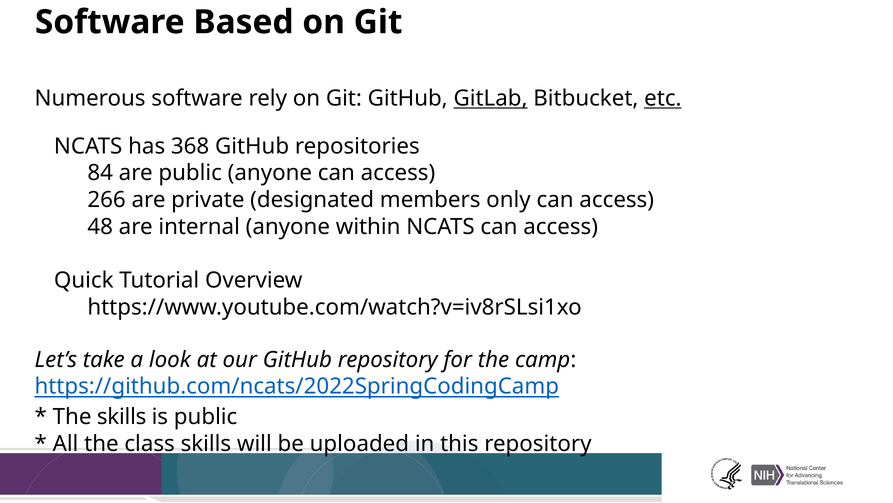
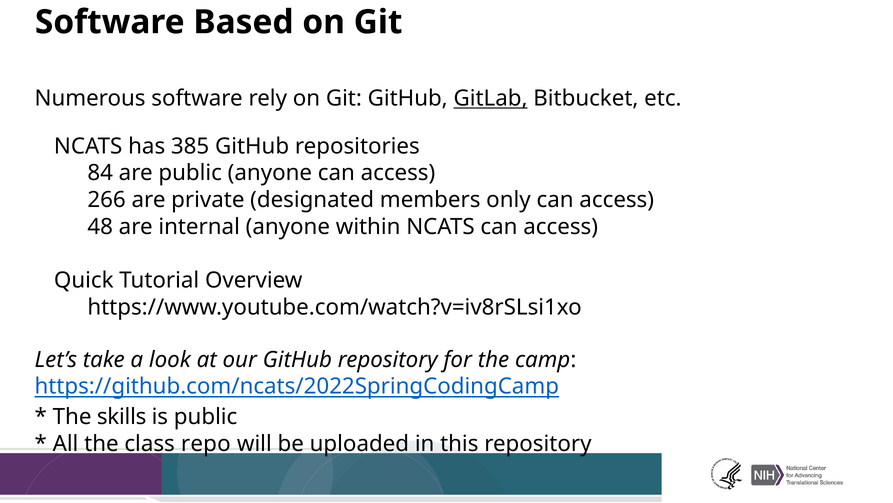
etc underline: present -> none (663, 98)
368: 368 -> 385 (190, 146)
class skills: skills -> repo (206, 443)
